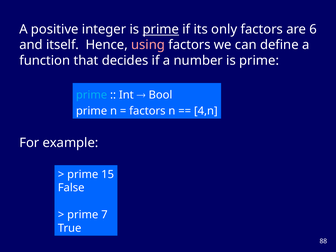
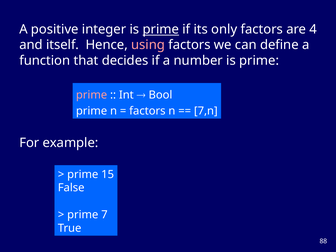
6: 6 -> 4 (313, 29)
prime colour: light blue -> pink (92, 95)
4,n: 4,n -> 7,n (206, 111)
